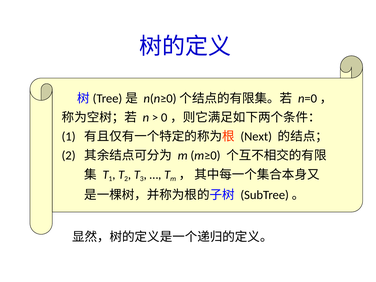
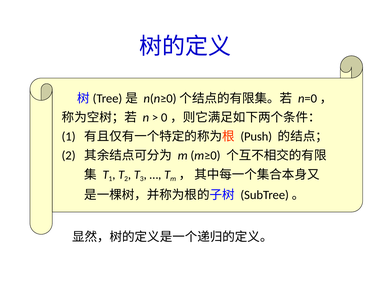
Next: Next -> Push (256, 136)
